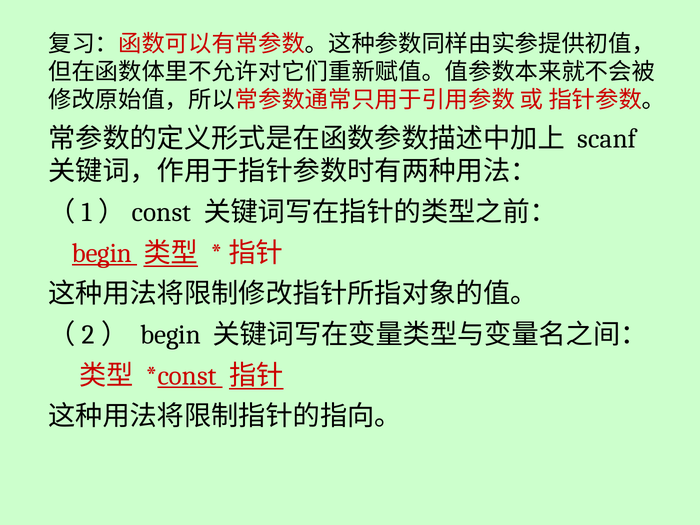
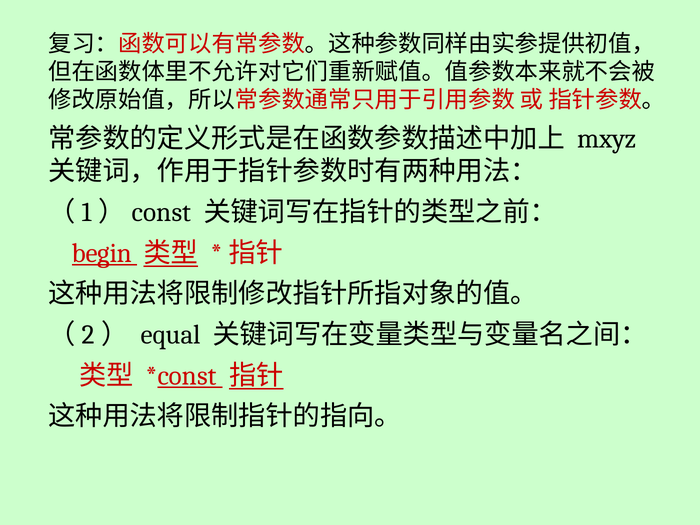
scanf: scanf -> mxyz (607, 139)
（2） begin: begin -> equal (171, 335)
